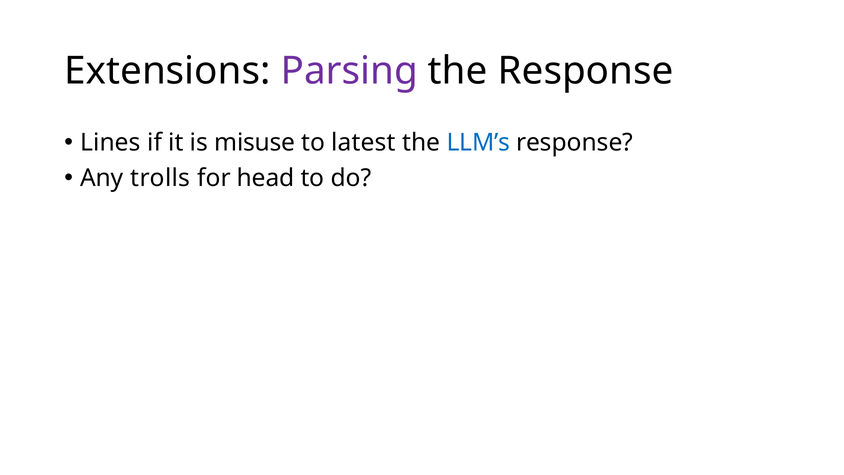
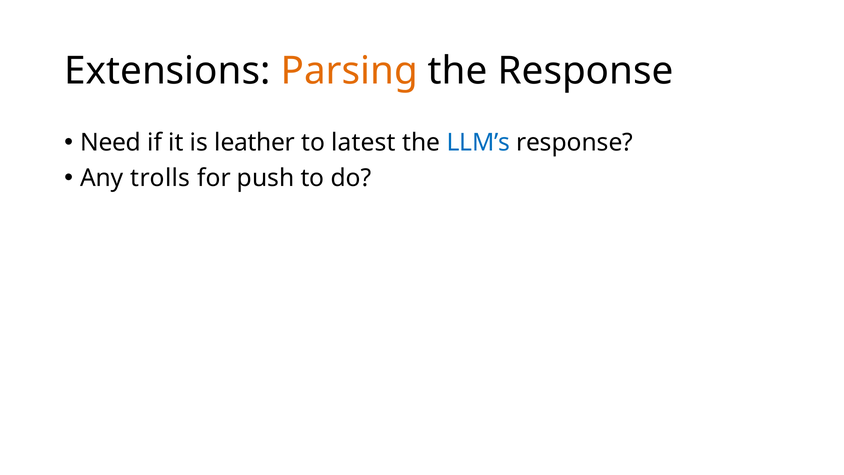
Parsing colour: purple -> orange (349, 71)
Lines: Lines -> Need (111, 143)
misuse: misuse -> leather (255, 143)
head: head -> push (266, 178)
